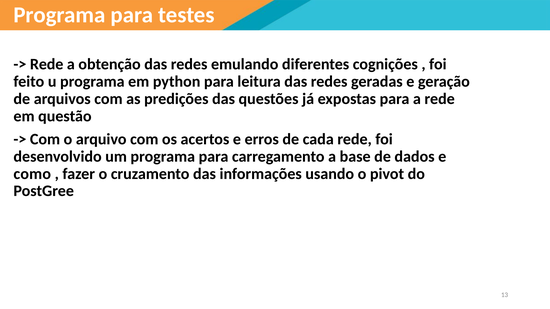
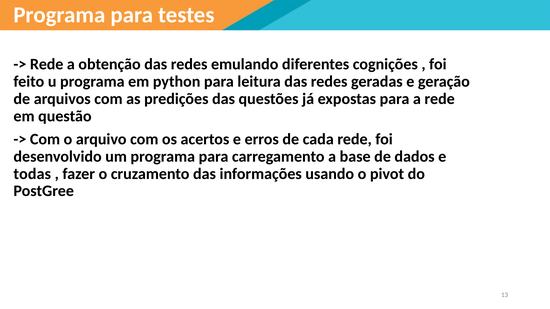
como: como -> todas (32, 174)
